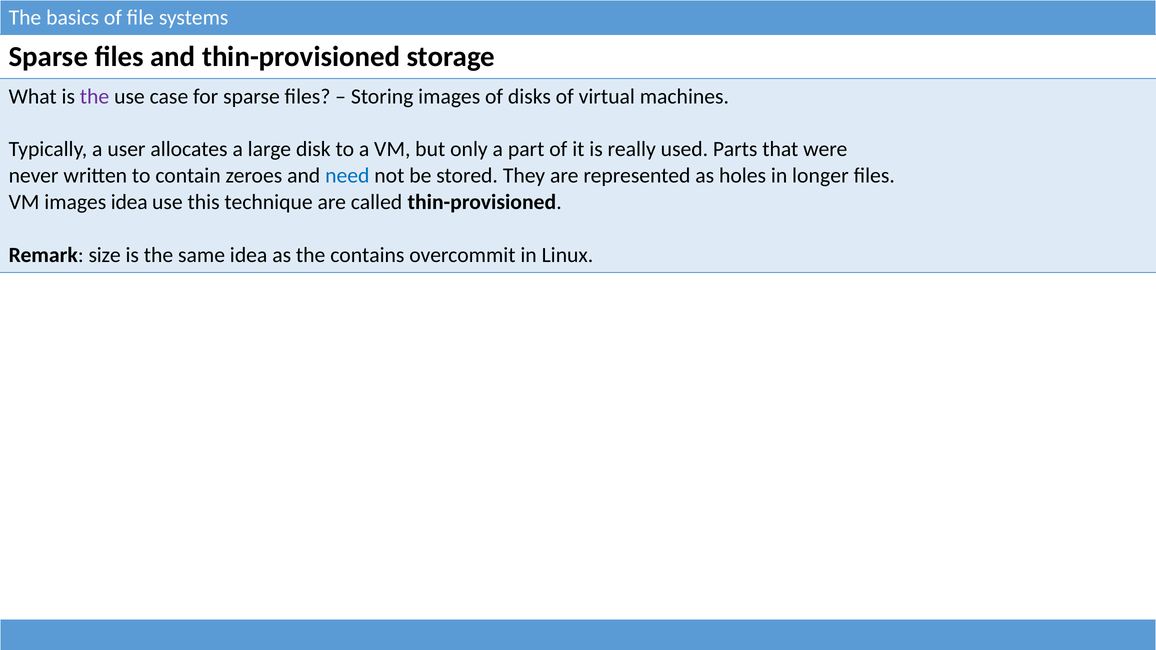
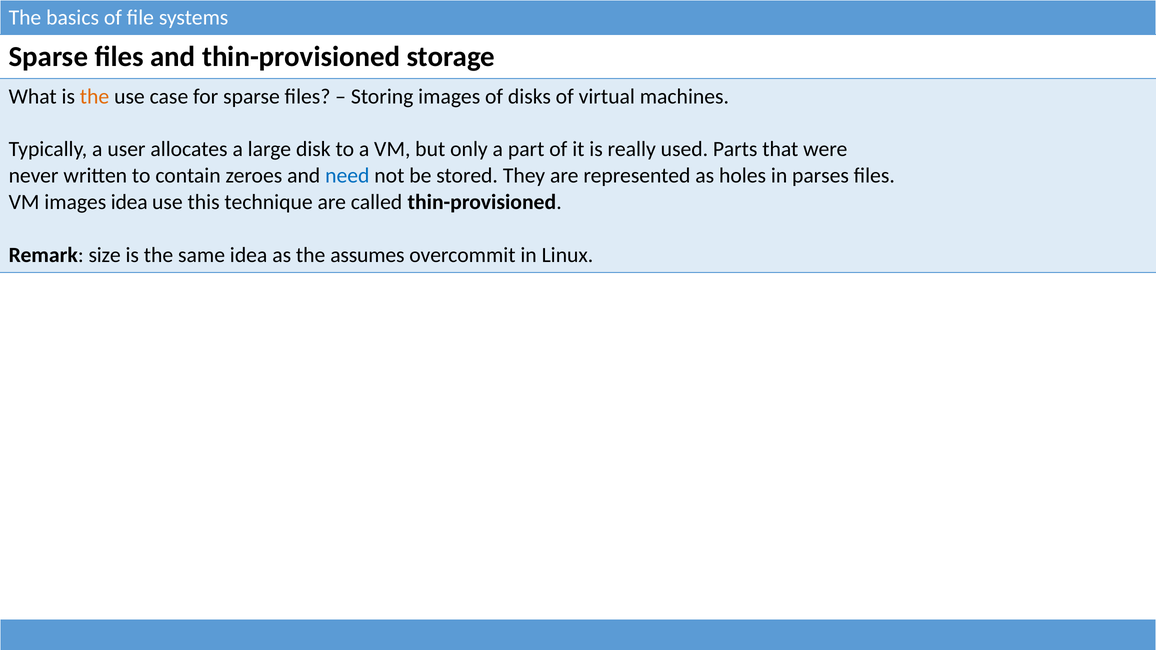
the colour: purple -> orange (95, 96)
longer: longer -> parses (820, 176)
contains: contains -> assumes (367, 255)
